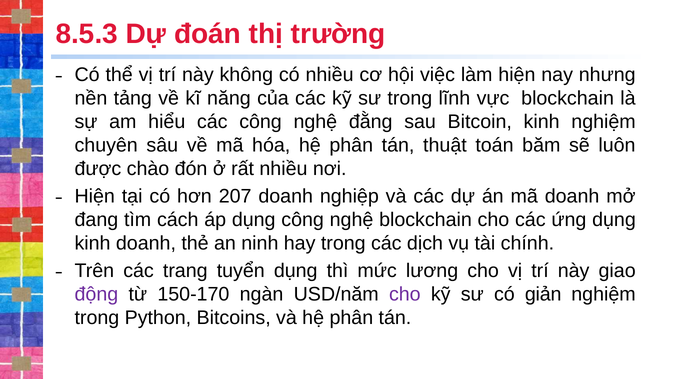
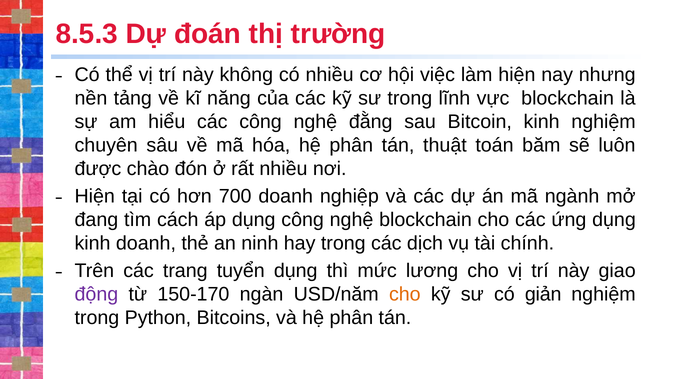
207: 207 -> 700 (235, 196)
mã doanh: doanh -> ngành (572, 196)
cho colour: purple -> orange (405, 294)
